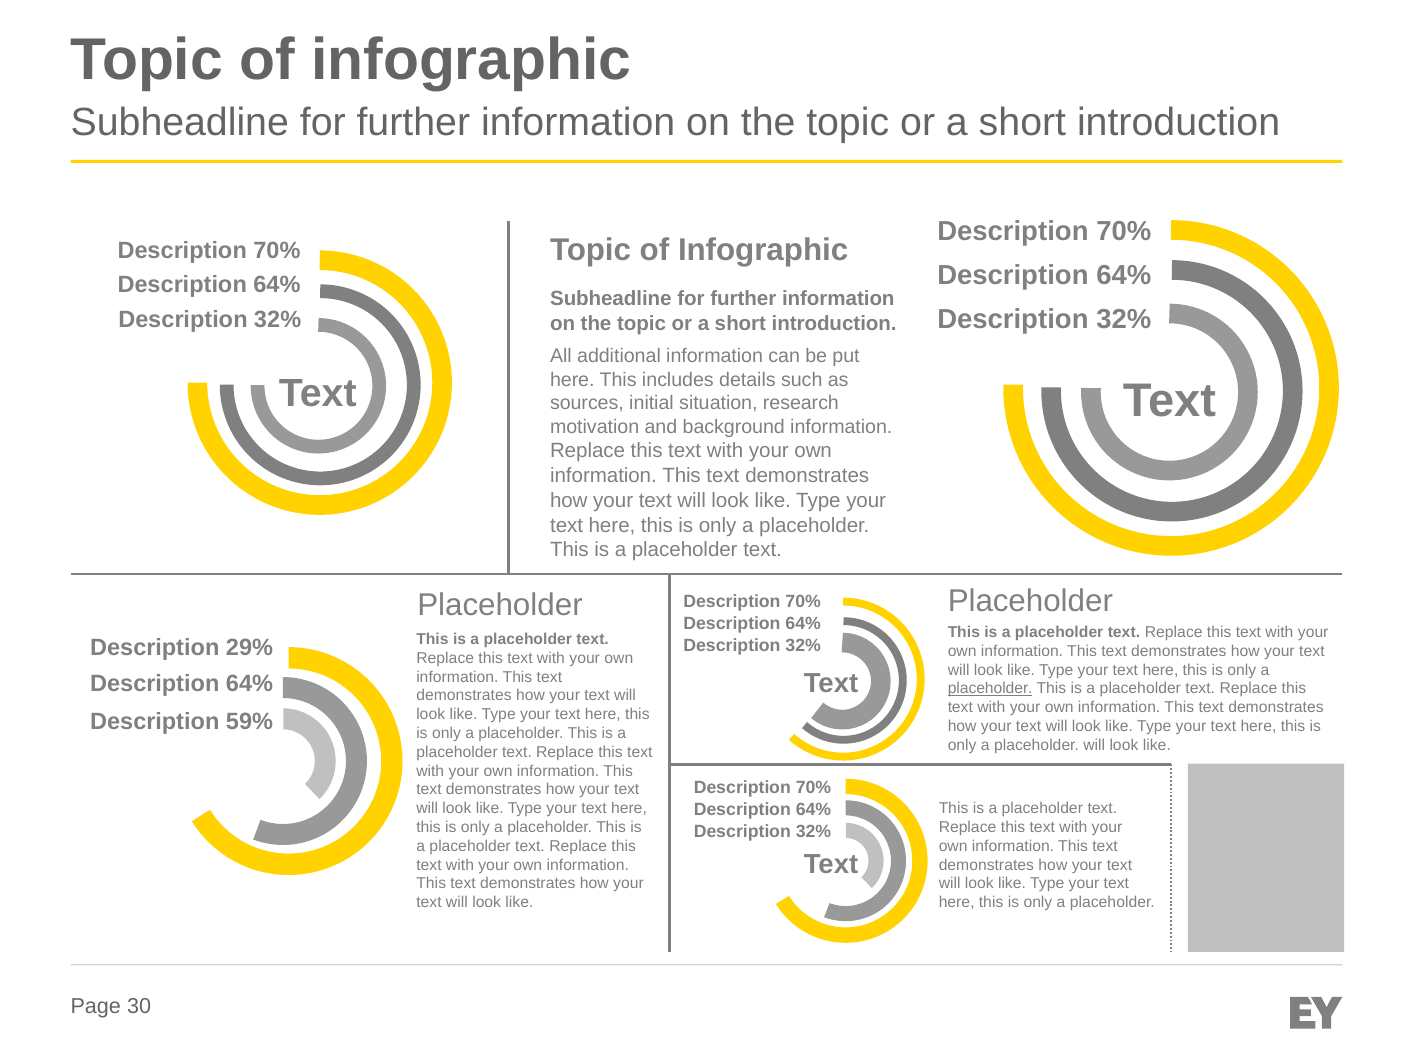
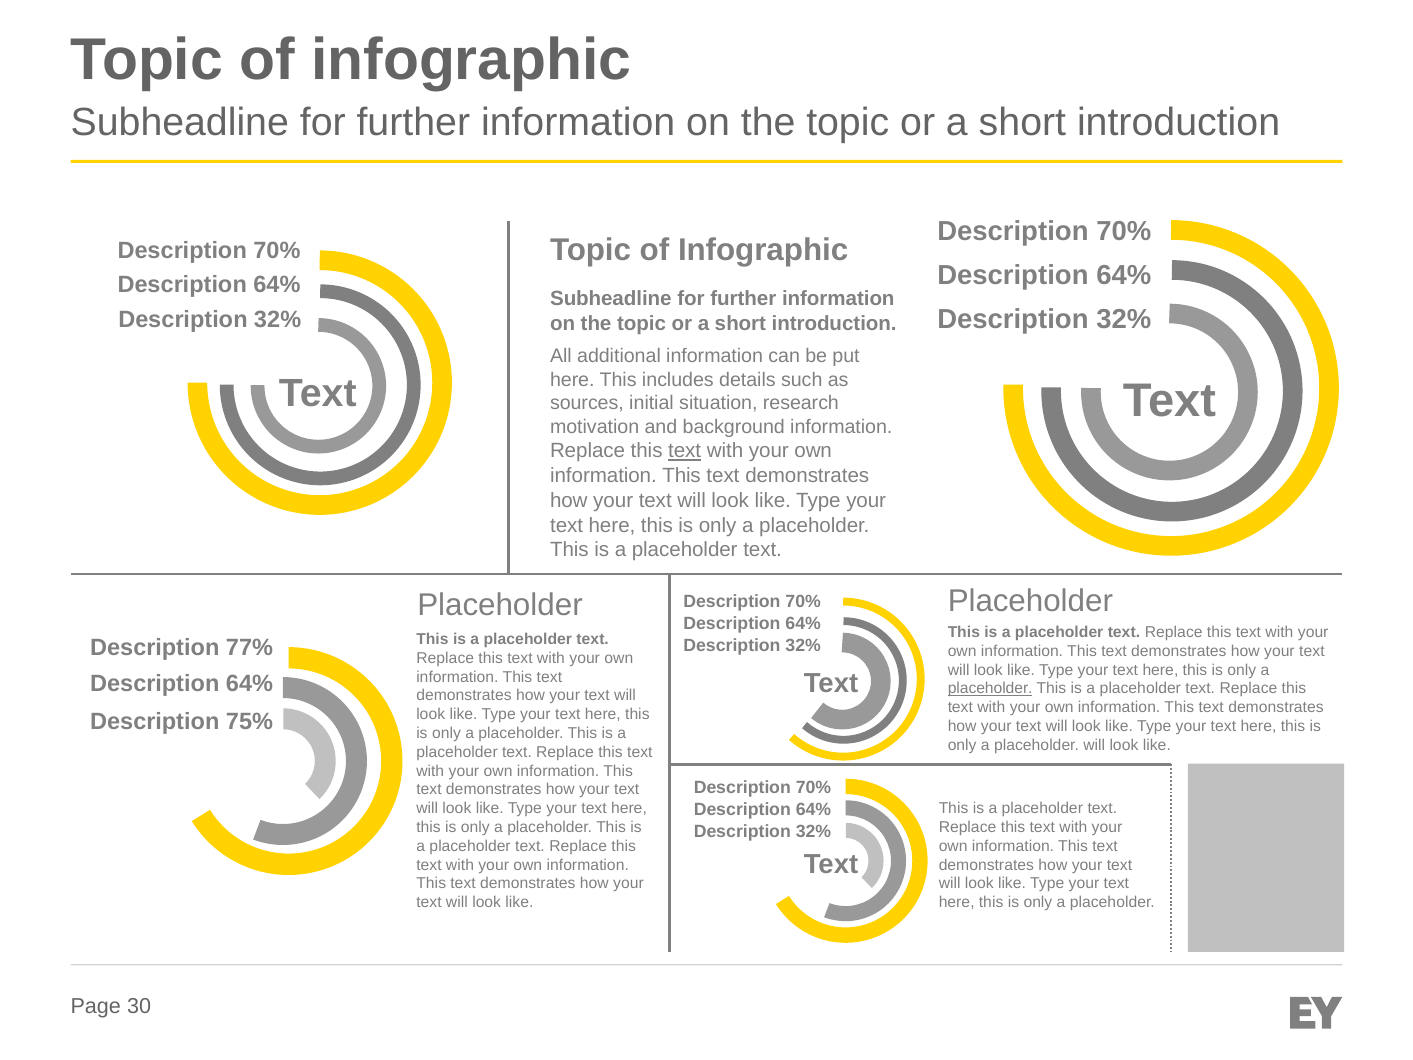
text underline: none -> present (685, 451)
29%: 29% -> 77% (249, 647)
59%: 59% -> 75% (249, 722)
